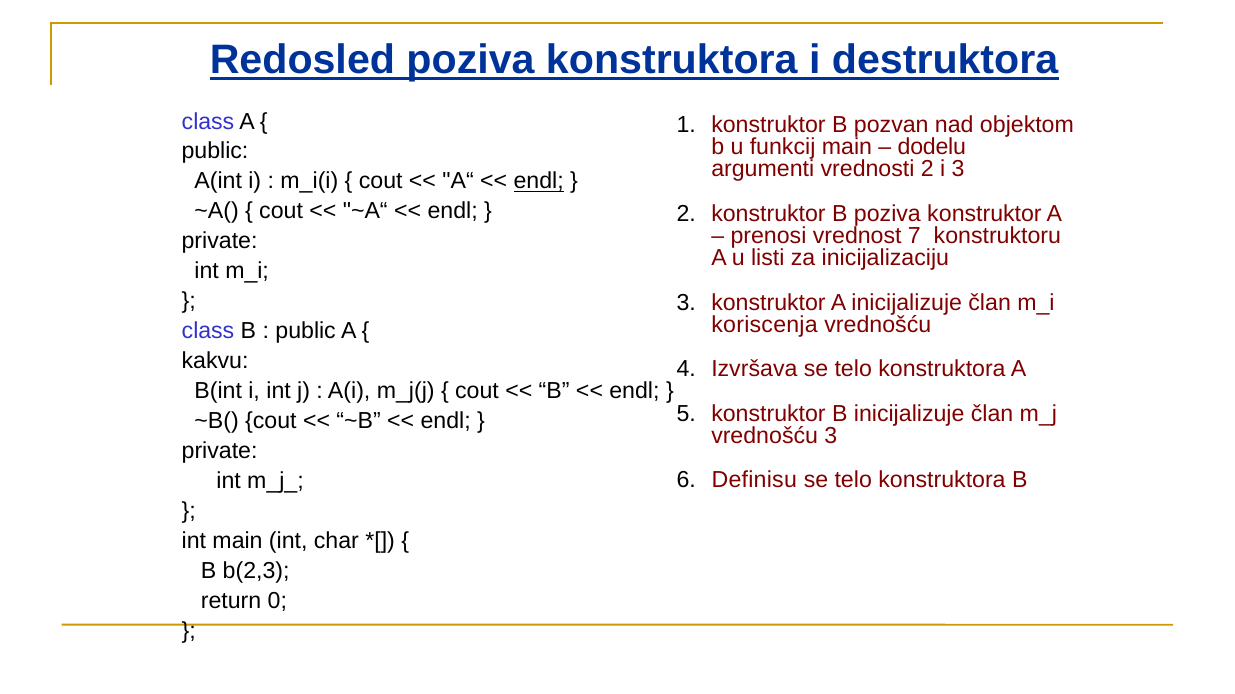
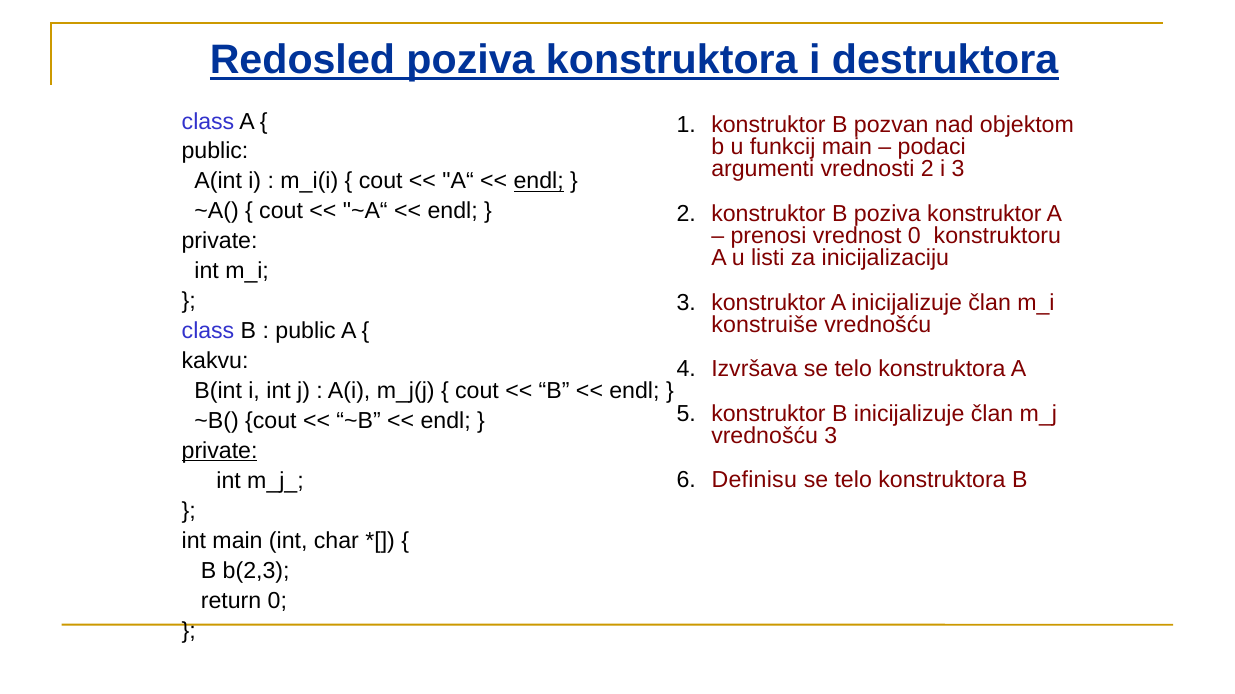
dodelu: dodelu -> podaci (932, 147)
vrednost 7: 7 -> 0 (914, 236)
koriscenja: koriscenja -> konstruiše (765, 325)
private underline: none -> present (220, 451)
